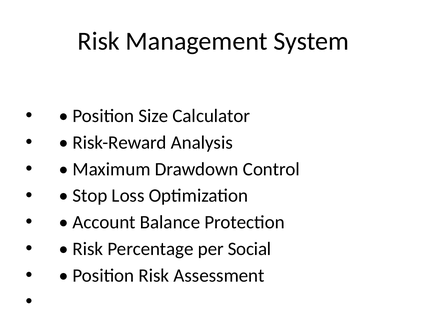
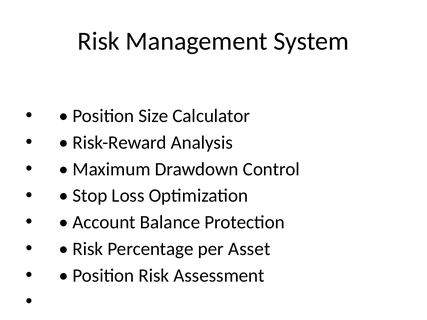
Social: Social -> Asset (249, 249)
